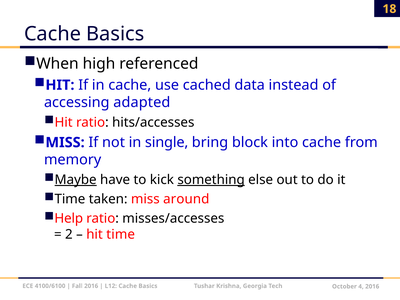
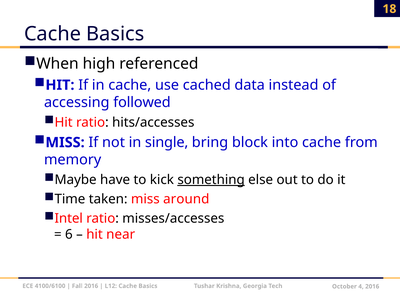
adapted: adapted -> followed (142, 102)
Maybe underline: present -> none (76, 180)
Help: Help -> Intel (69, 218)
2: 2 -> 6 (69, 234)
hit time: time -> near (121, 234)
